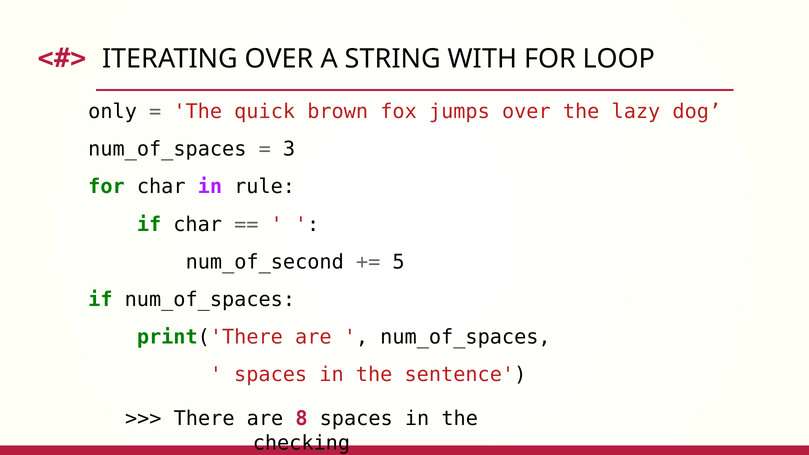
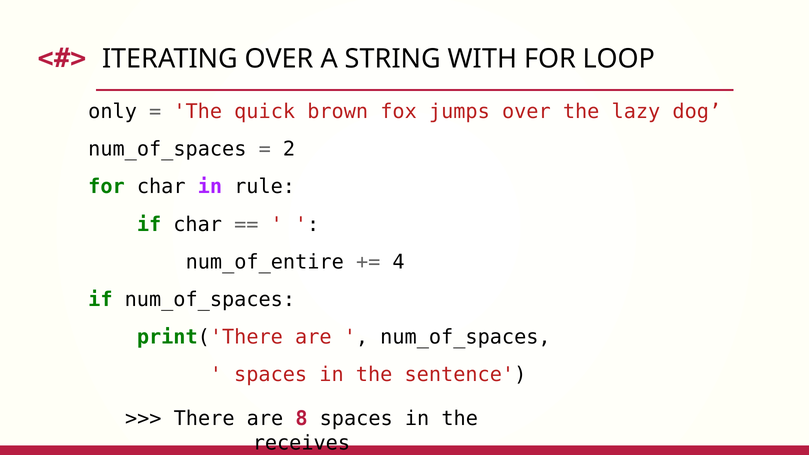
3: 3 -> 2 (289, 149)
num_of_second: num_of_second -> num_of_entire (265, 262)
5: 5 -> 4 (399, 262)
checking: checking -> receives (301, 443)
